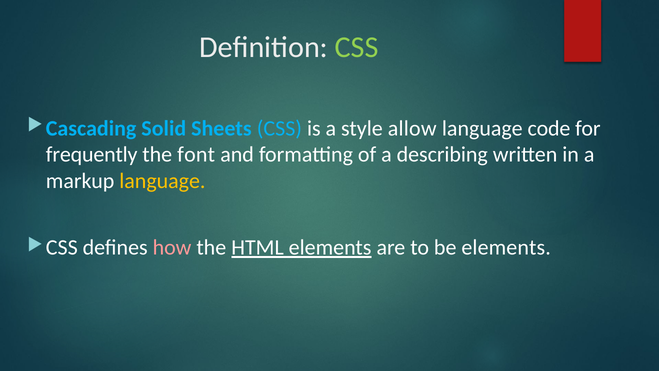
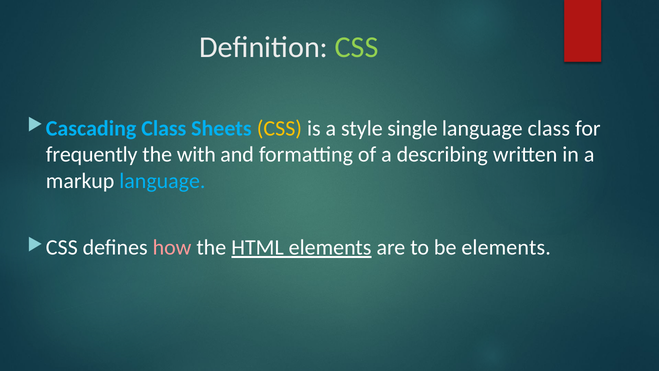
Solid: Solid -> Class (164, 128)
CSS colour: light blue -> yellow (279, 128)
allow: allow -> single (412, 128)
language code: code -> class (549, 128)
font: font -> with (196, 155)
language colour: yellow -> light blue (162, 181)
